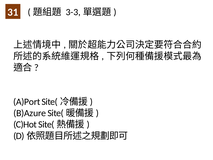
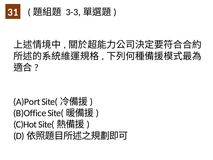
B)Azure: B)Azure -> B)Office (30, 113)
